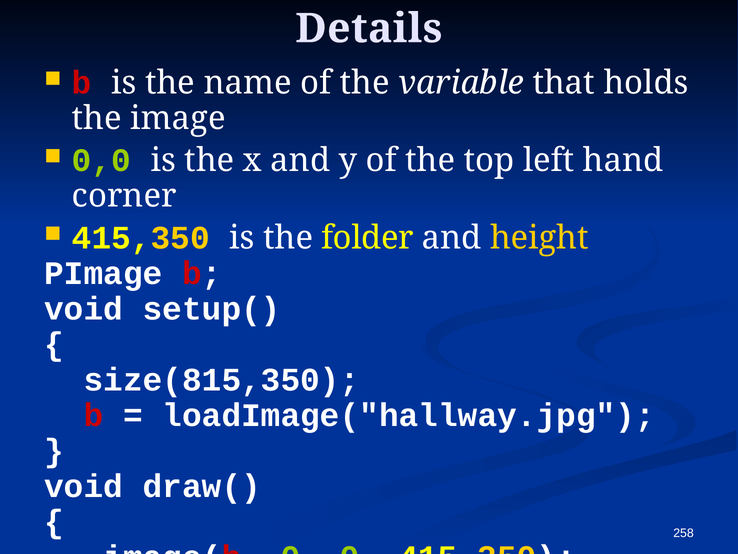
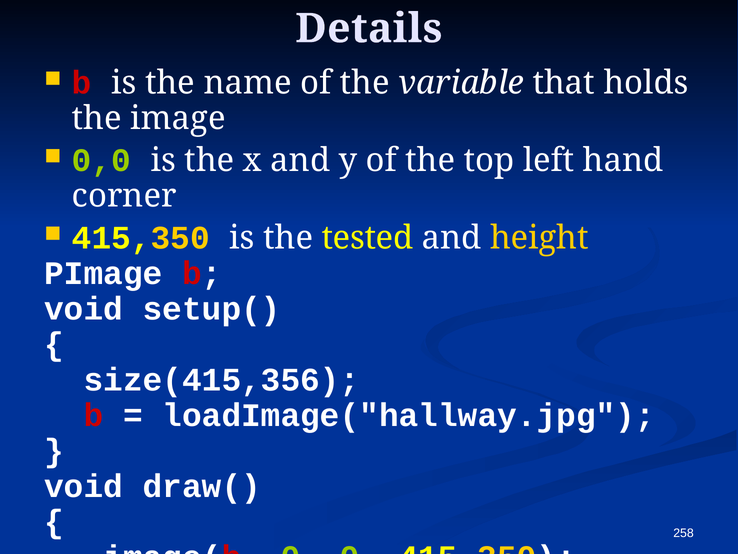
folder: folder -> tested (368, 238)
size(815,350: size(815,350 -> size(415,356 (221, 379)
